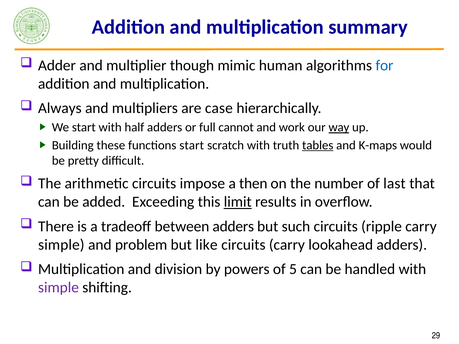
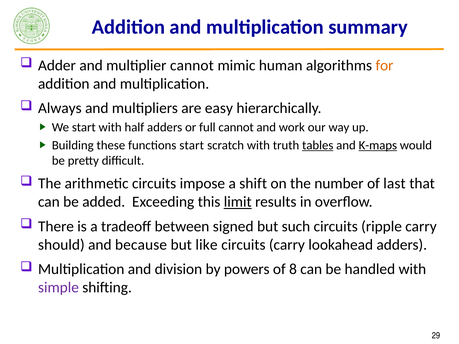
multiplier though: though -> cannot (192, 65)
for colour: blue -> orange (384, 65)
case: case -> easy (219, 108)
way underline: present -> none (339, 127)
K-maps underline: none -> present (378, 145)
then: then -> shift (253, 184)
between adders: adders -> signed (233, 227)
simple: simple -> should (61, 245)
problem: problem -> because (141, 245)
5: 5 -> 8 (293, 269)
